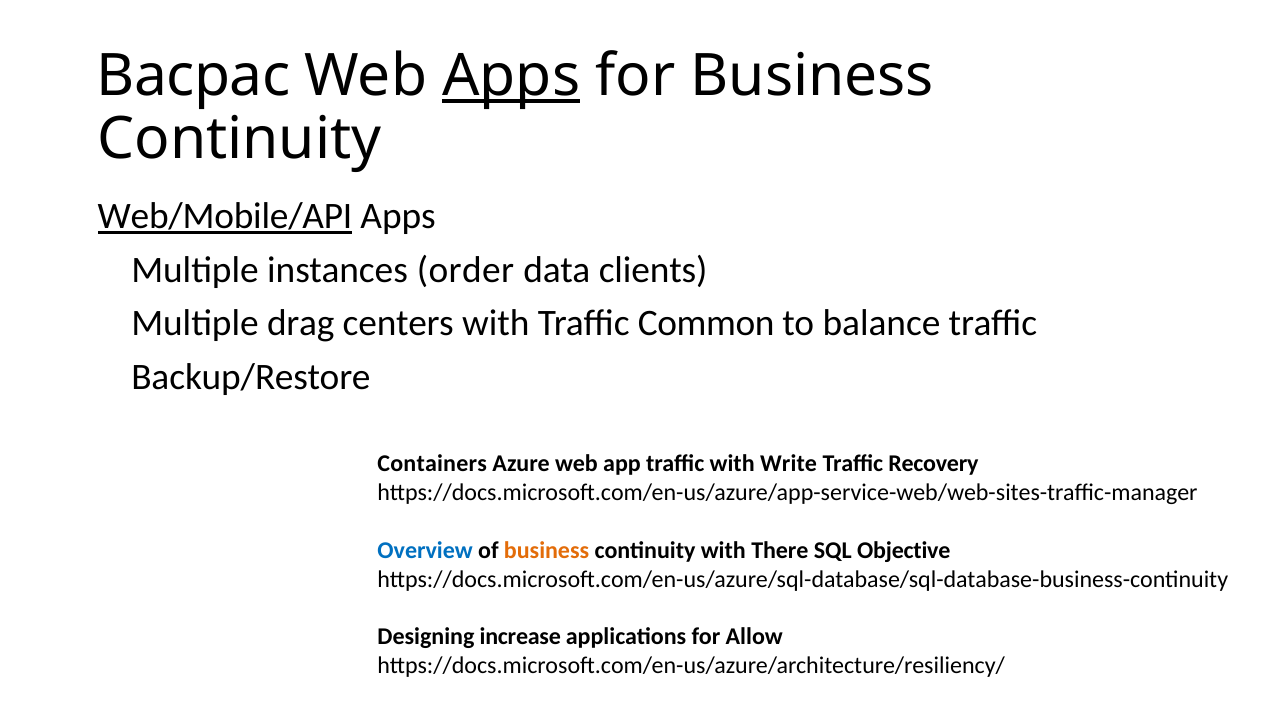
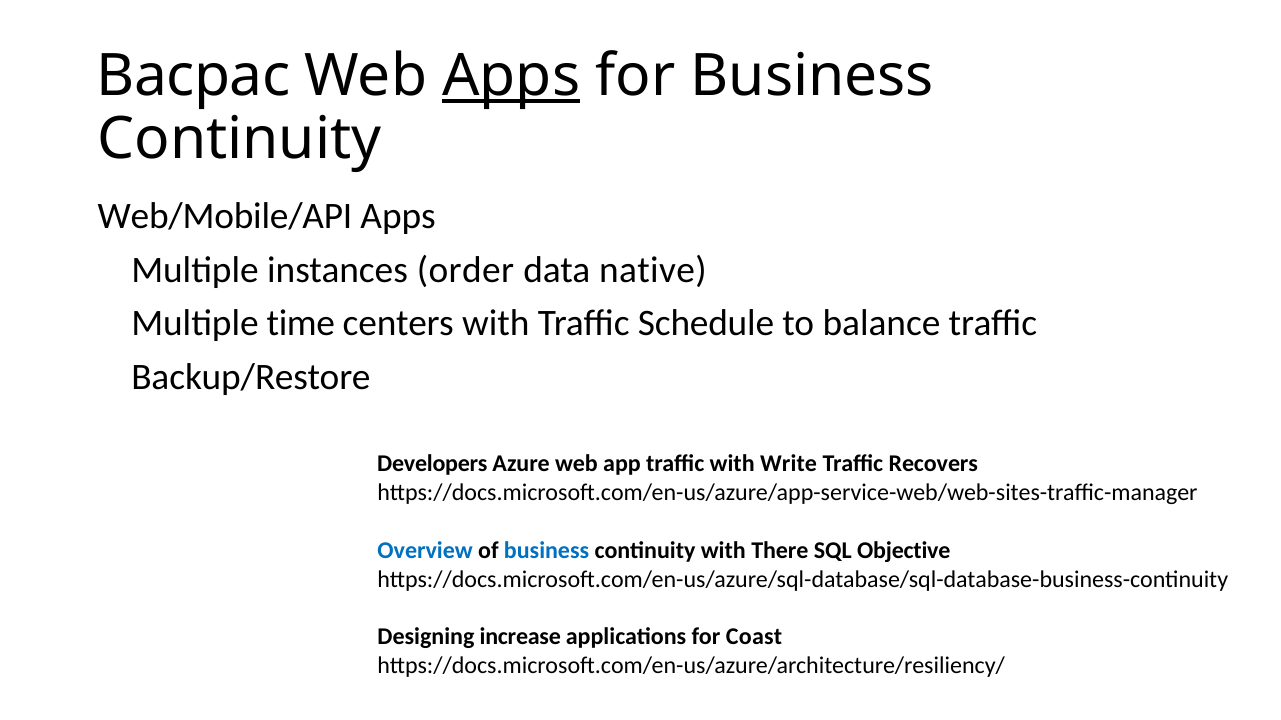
Web/Mobile/API underline: present -> none (225, 217)
clients: clients -> native (653, 270)
drag: drag -> time (301, 324)
Common: Common -> Schedule (706, 324)
Containers: Containers -> Developers (432, 464)
Recovery: Recovery -> Recovers (933, 464)
business colour: orange -> blue (547, 551)
Allow: Allow -> Coast (754, 637)
